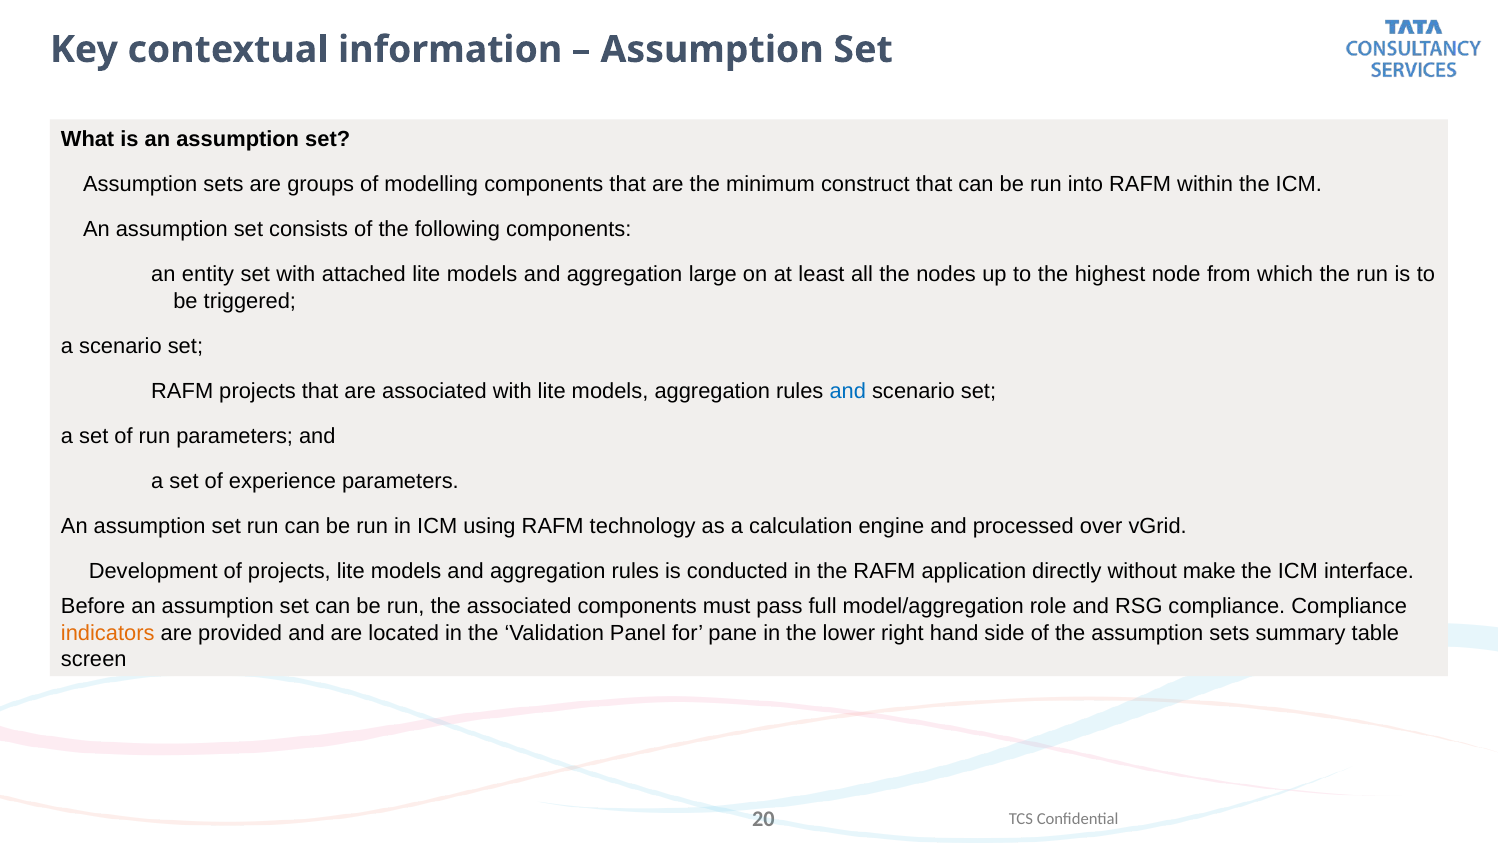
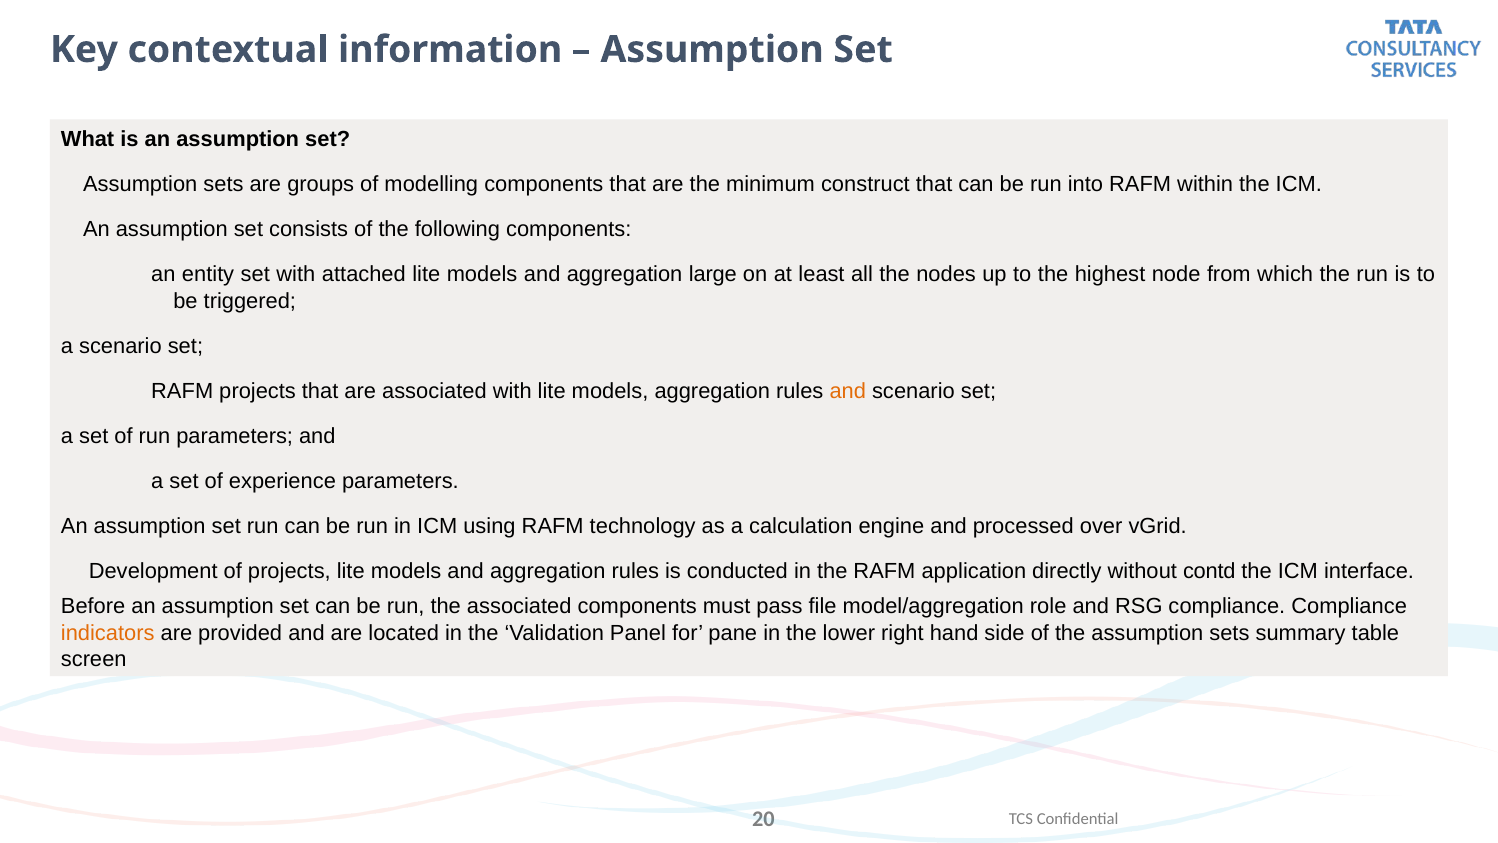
and colour: blue -> orange (848, 391)
make: make -> contd (1209, 571)
full: full -> file (823, 606)
